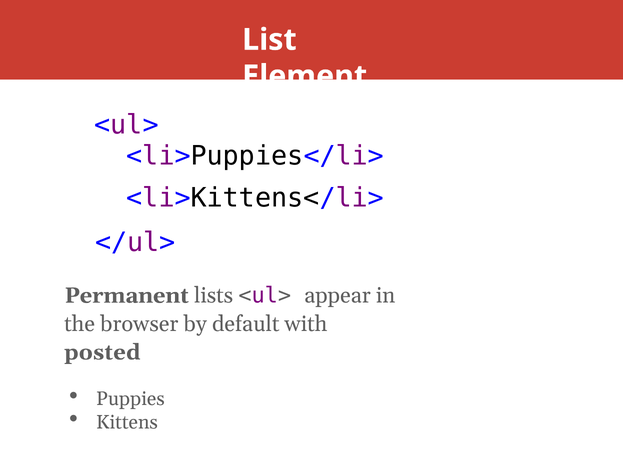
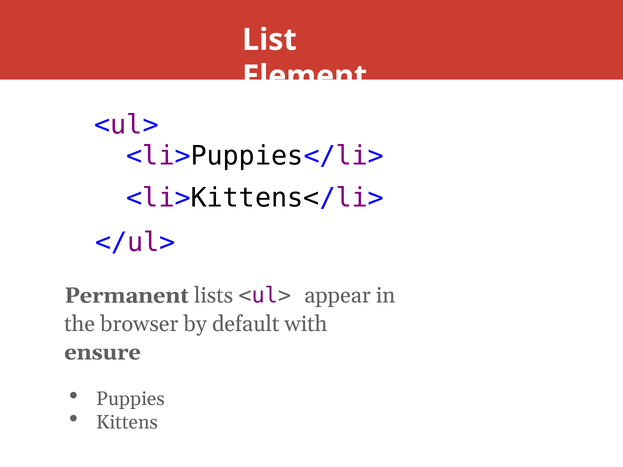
posted: posted -> ensure (103, 352)
